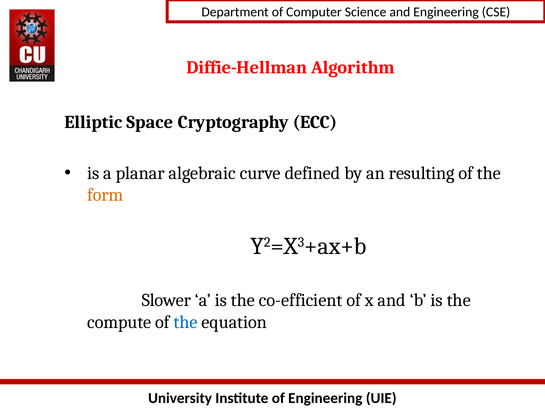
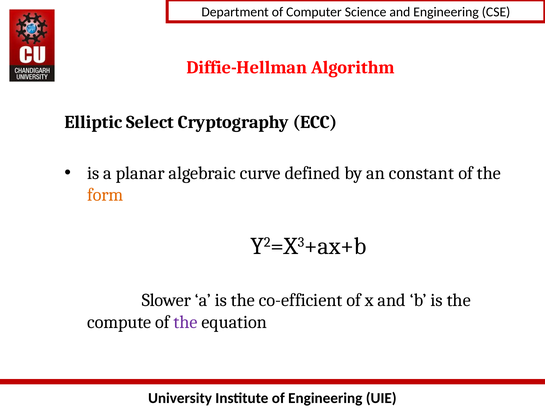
Space: Space -> Select (150, 122)
resulting: resulting -> constant (422, 173)
the colour: blue -> purple (186, 322)
